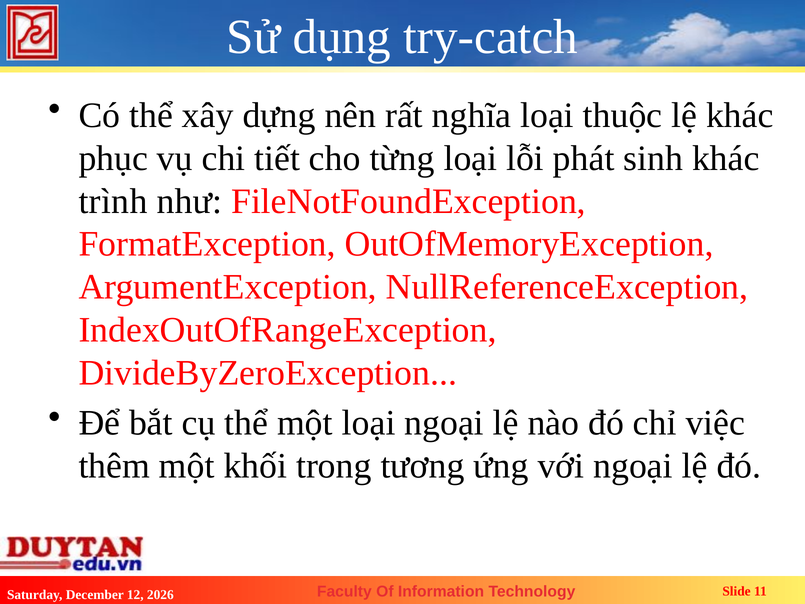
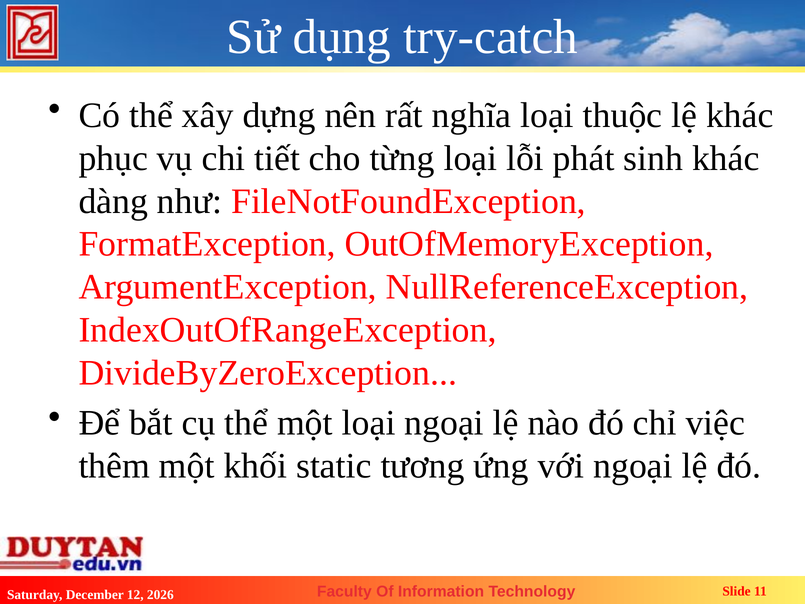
trình: trình -> dàng (113, 201)
trong: trong -> static (334, 466)
